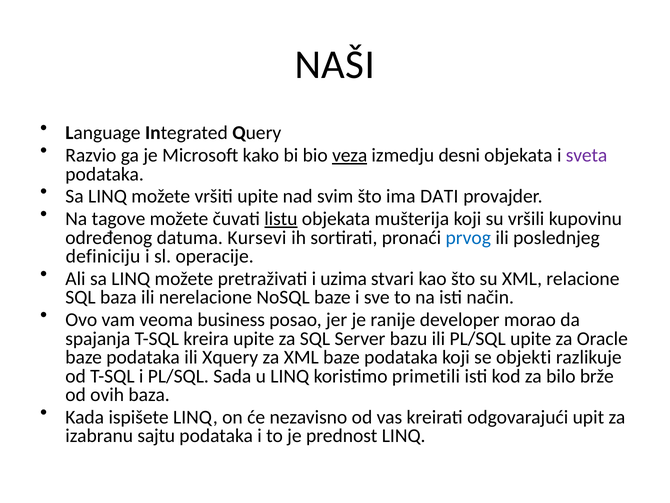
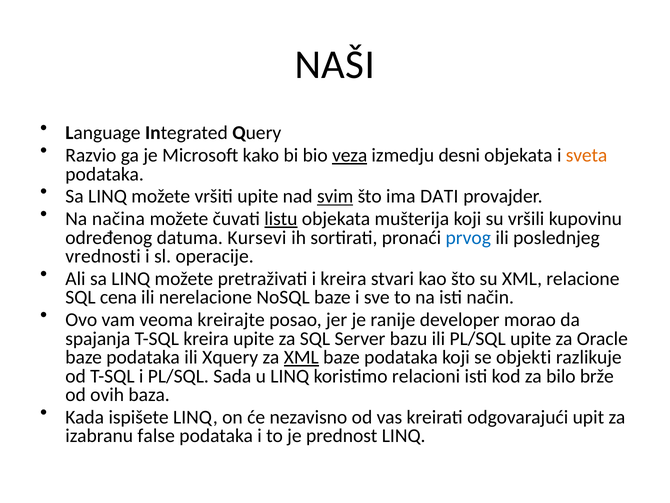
sveta colour: purple -> orange (587, 155)
svim underline: none -> present (335, 196)
tagove: tagove -> načina (118, 219)
definiciju: definiciju -> vrednosti (103, 256)
i uzima: uzima -> kreira (344, 278)
SQL baza: baza -> cena (118, 297)
business: business -> kreirajte (231, 320)
XML underline: none -> present (301, 357)
primetili: primetili -> relacioni (426, 376)
sajtu: sajtu -> false (156, 436)
